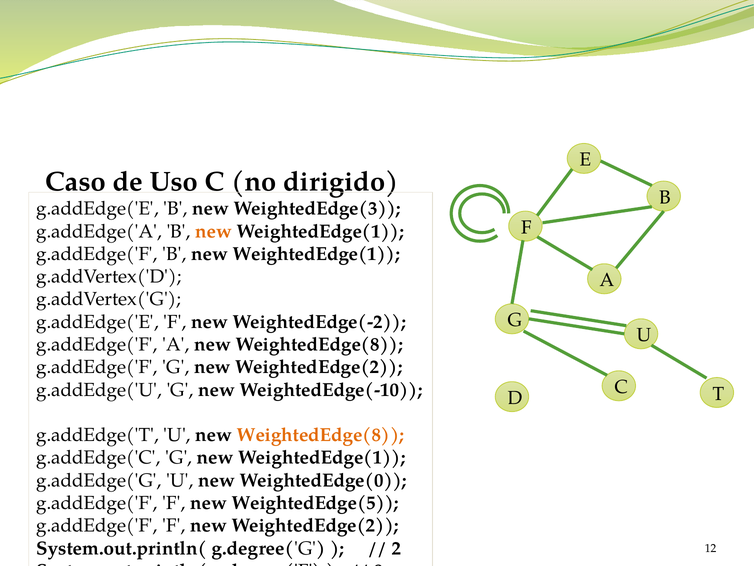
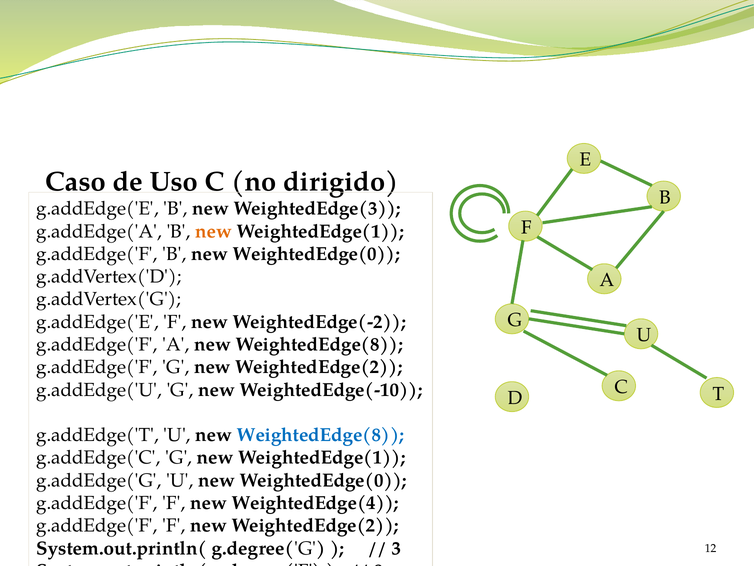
g.addEdge('F B new WeightedEdge(1: WeightedEdge(1 -> WeightedEdge(0 (316, 254)
WeightedEdge(8 colour: orange -> blue (320, 435)
WeightedEdge(5: WeightedEdge(5 -> WeightedEdge(4 (315, 503)
2: 2 -> 3 (396, 548)
